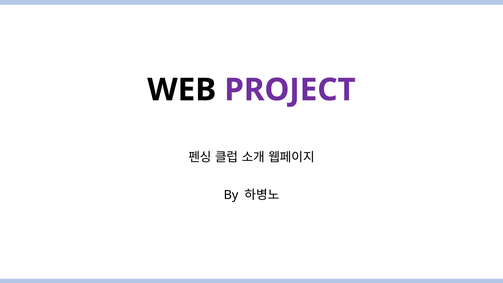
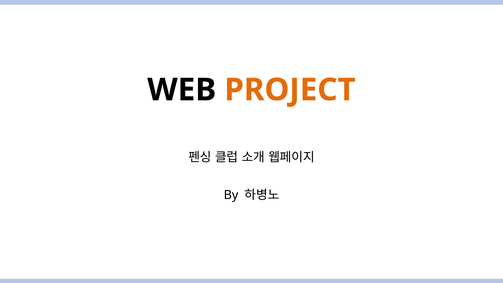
PROJECT colour: purple -> orange (290, 90)
